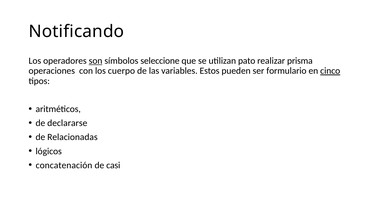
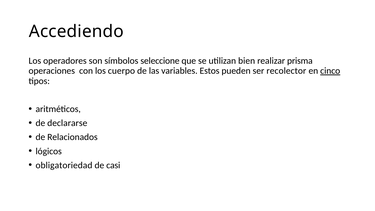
Notificando: Notificando -> Accediendo (76, 32)
son underline: present -> none (96, 61)
pato: pato -> bien (247, 61)
formulario: formulario -> recolector (286, 71)
Relacionadas: Relacionadas -> Relacionados (72, 137)
concatenación: concatenación -> obligatoriedad (64, 165)
